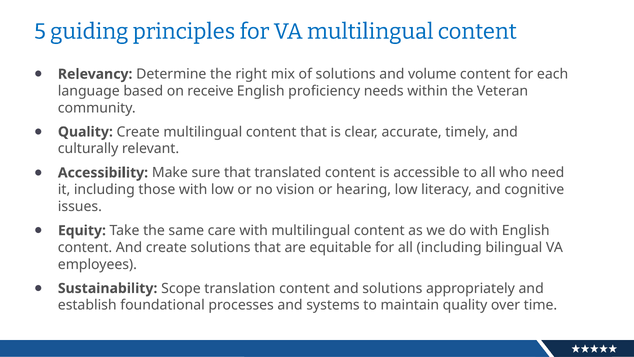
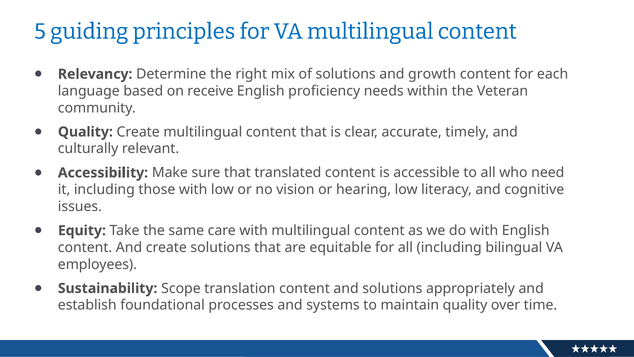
volume: volume -> growth (432, 74)
